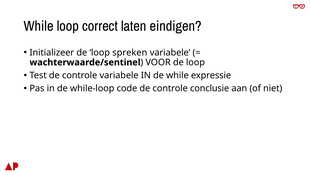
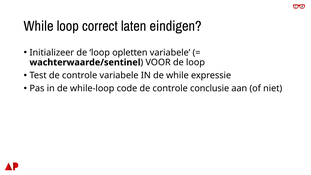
spreken: spreken -> opletten (130, 53)
